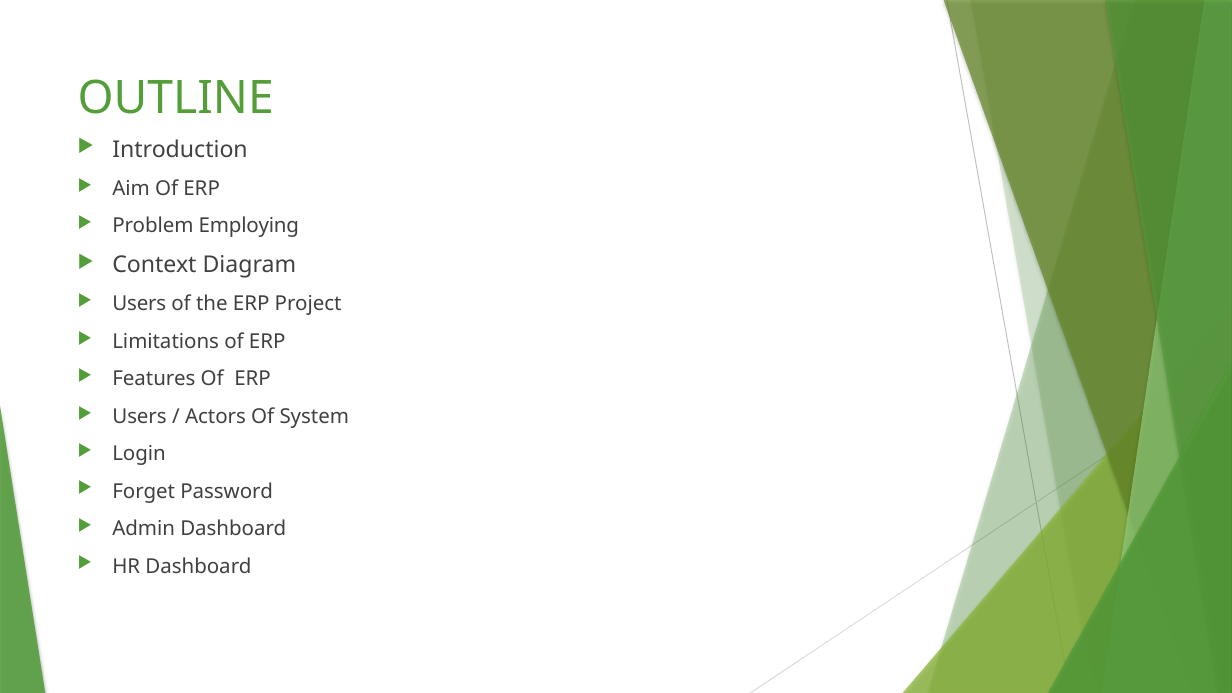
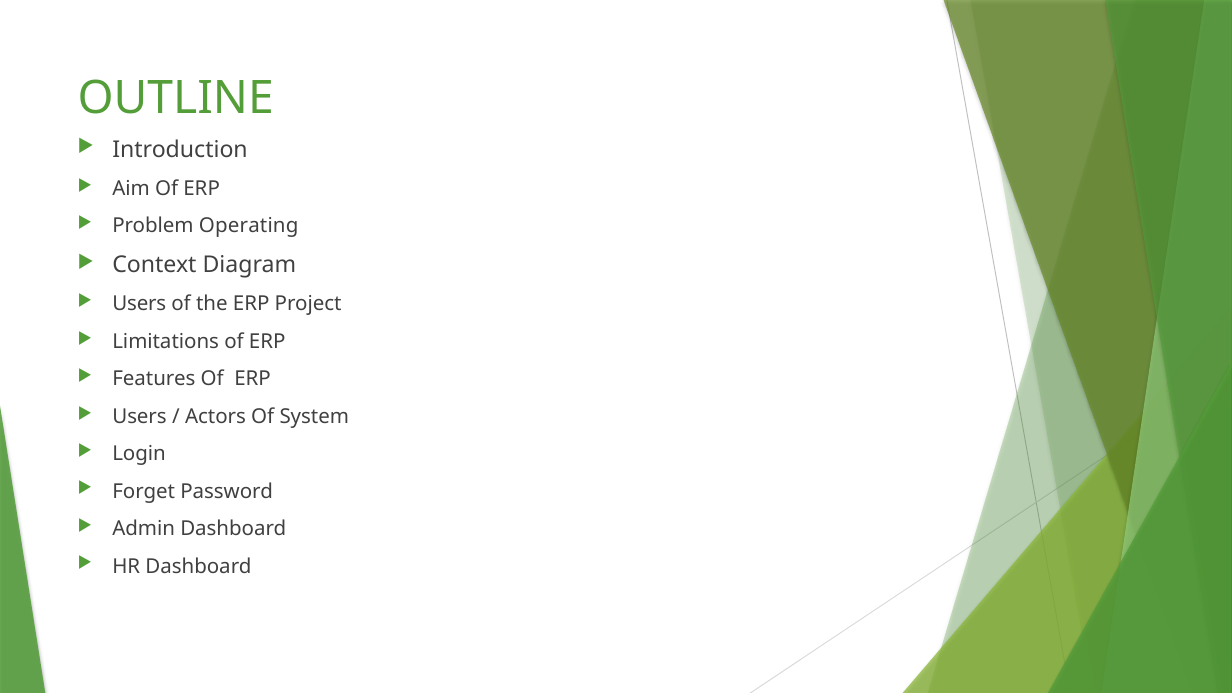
Employing: Employing -> Operating (249, 226)
